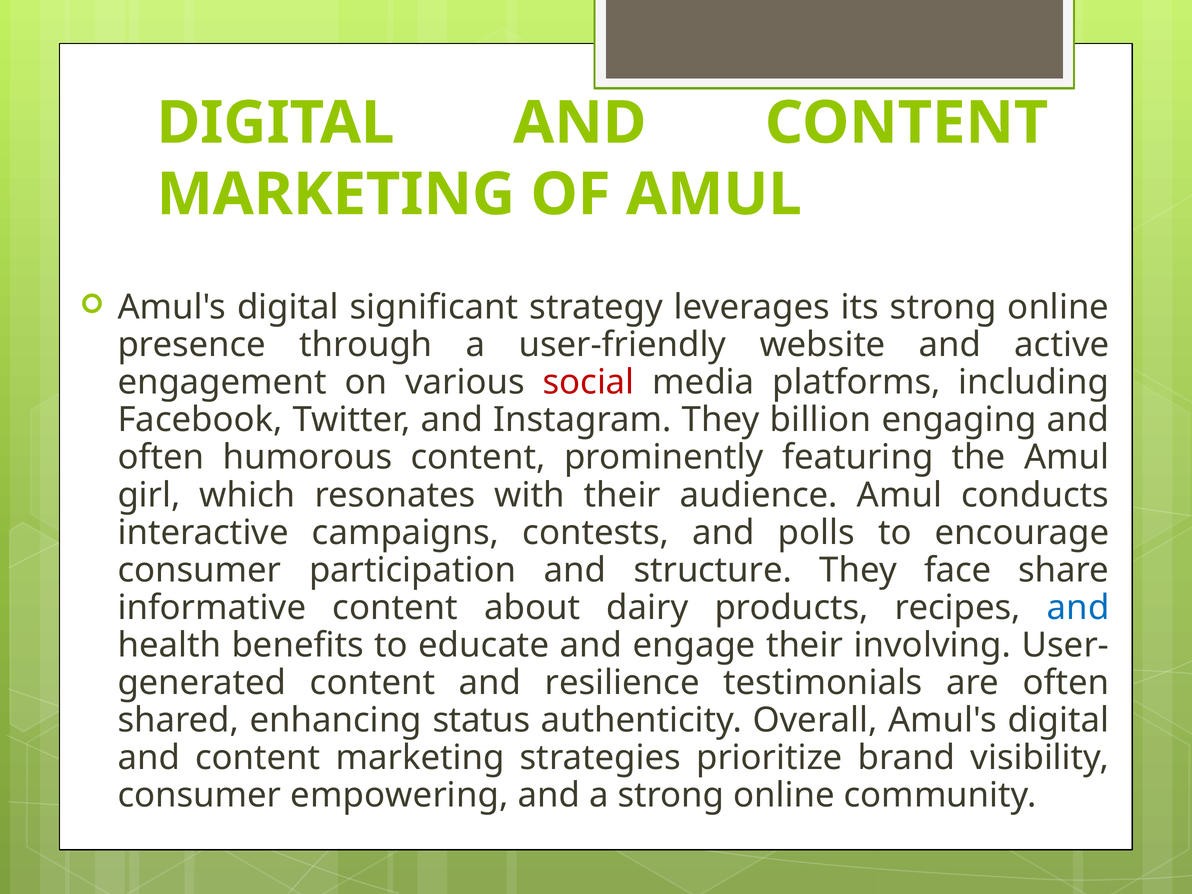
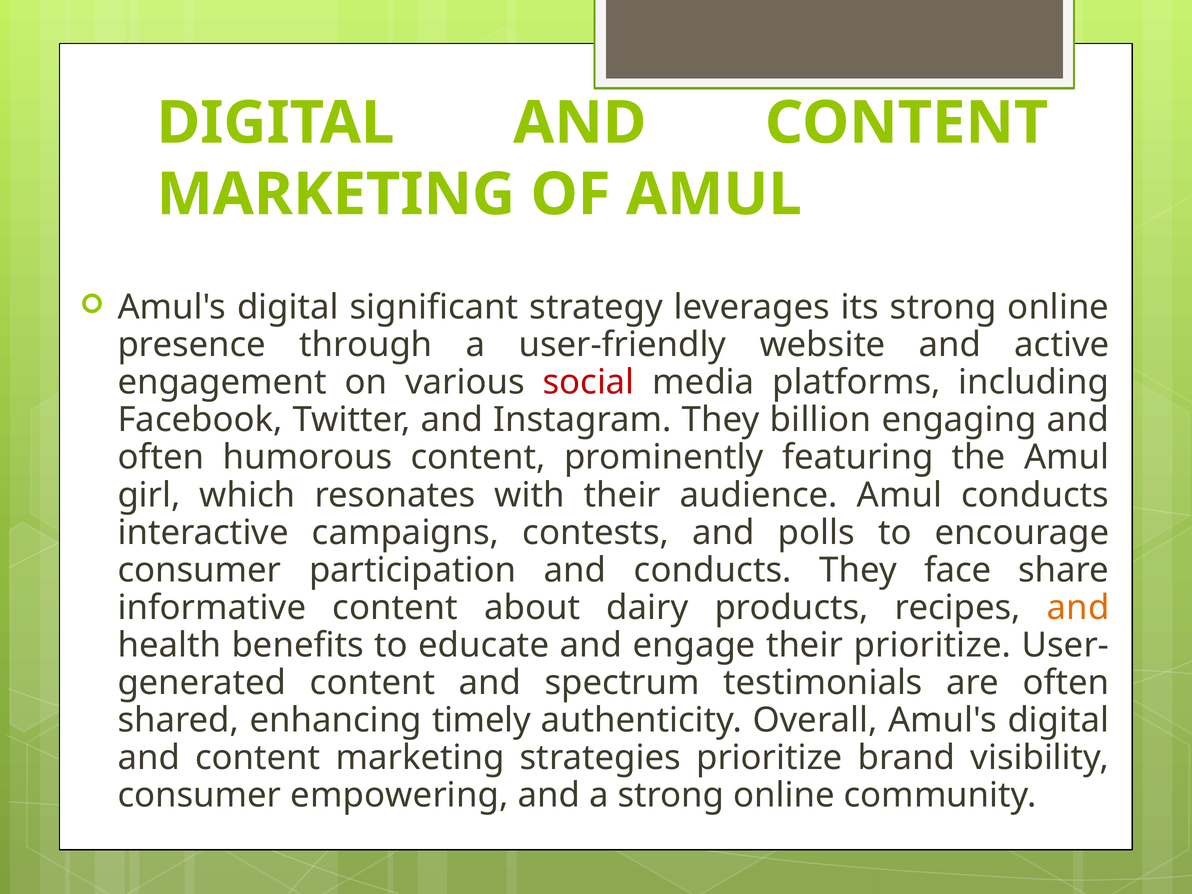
and structure: structure -> conducts (713, 570)
and colour: blue -> orange (1078, 608)
their involving: involving -> prioritize (932, 645)
resilience: resilience -> spectrum (622, 683)
status: status -> timely (481, 720)
